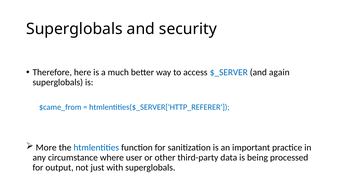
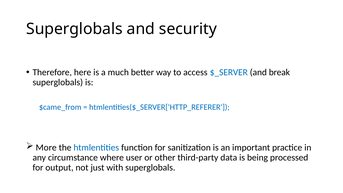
again: again -> break (279, 72)
